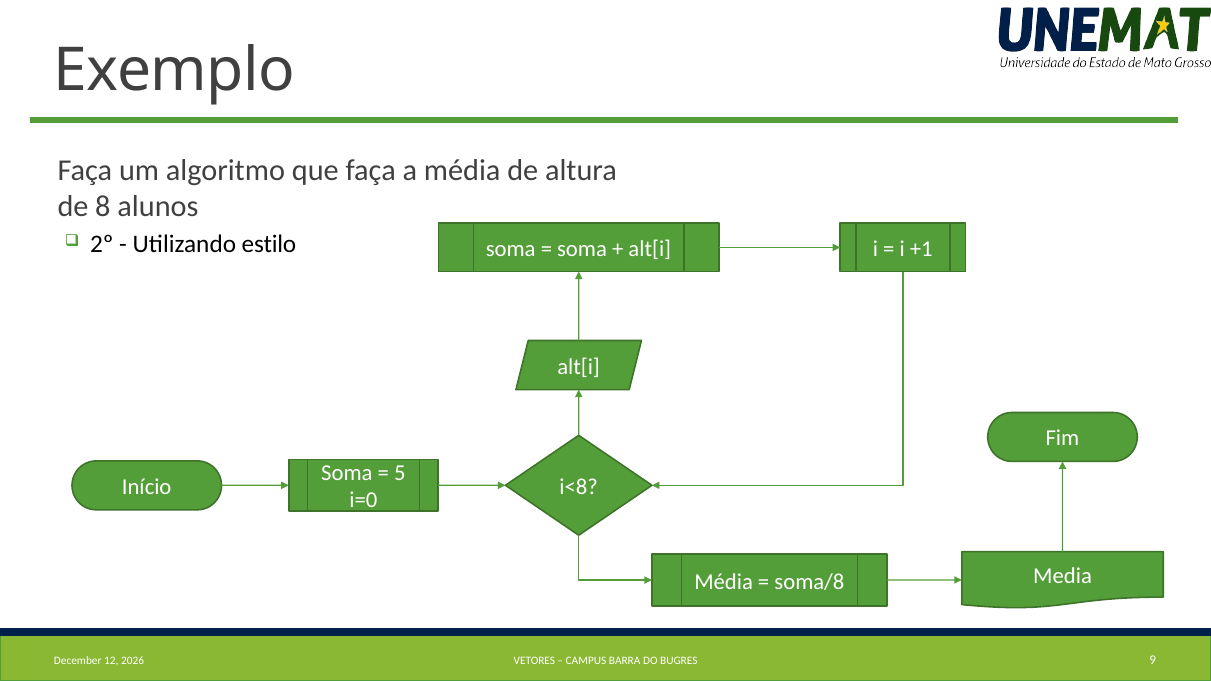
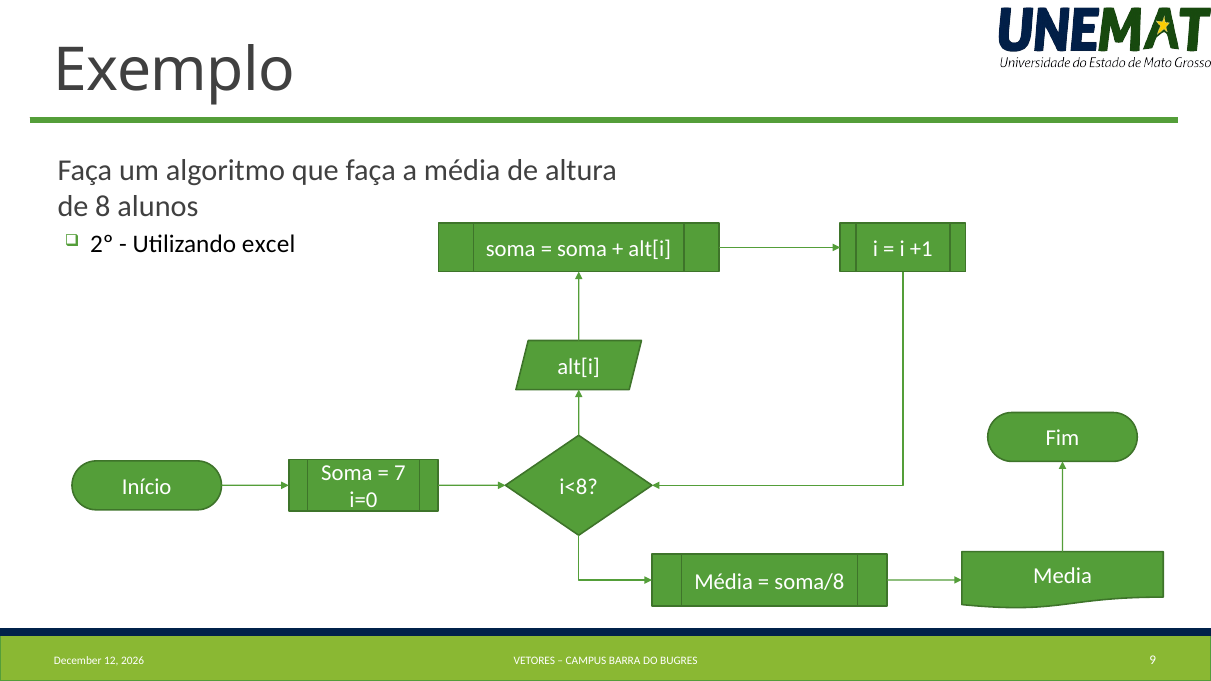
estilo: estilo -> excel (269, 245)
5: 5 -> 7 (400, 473)
